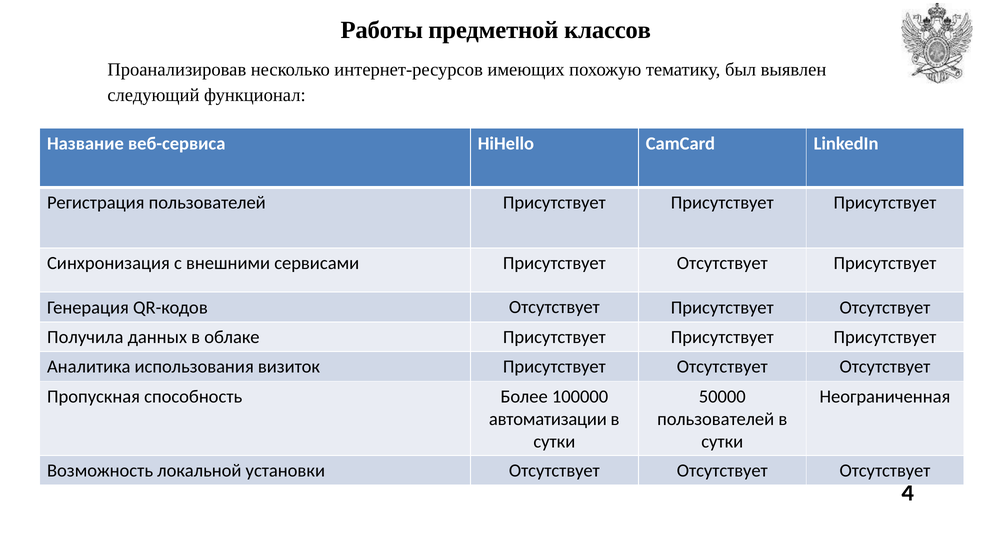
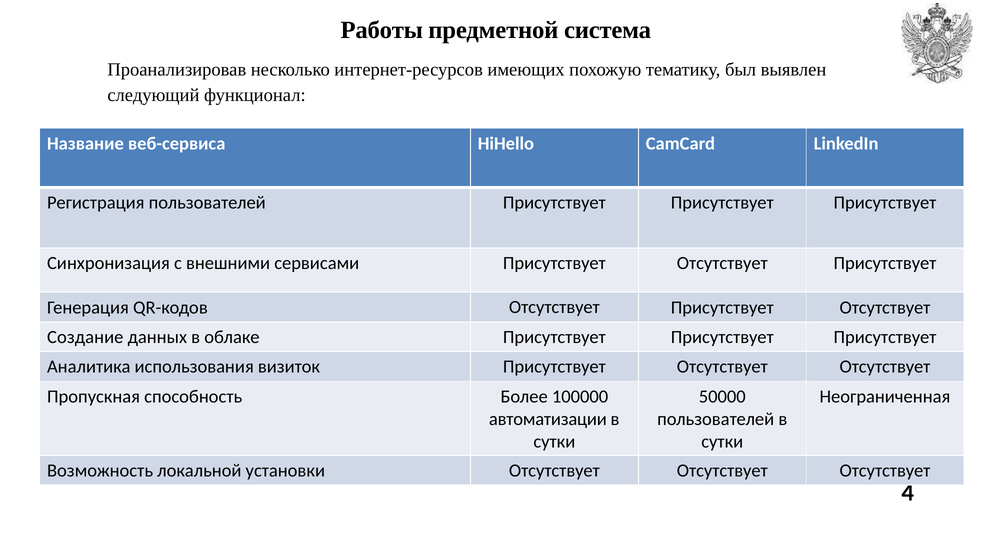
классов: классов -> система (608, 30)
Получила: Получила -> Создание (85, 337)
